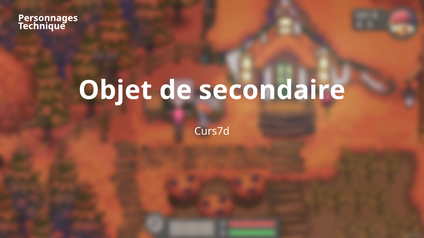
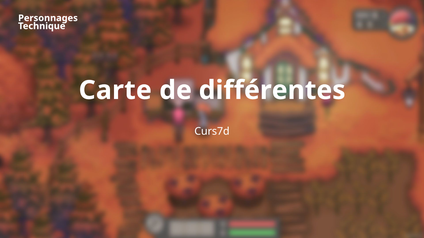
Objet: Objet -> Carte (115, 90)
secondaire: secondaire -> différentes (272, 90)
